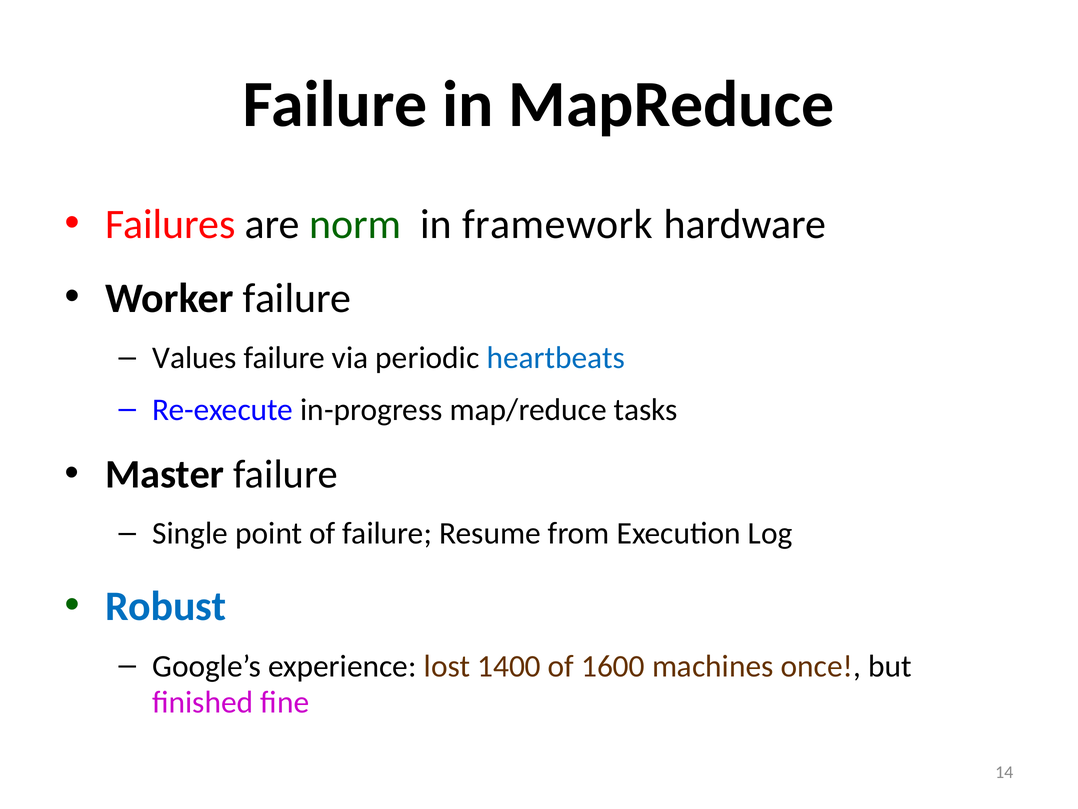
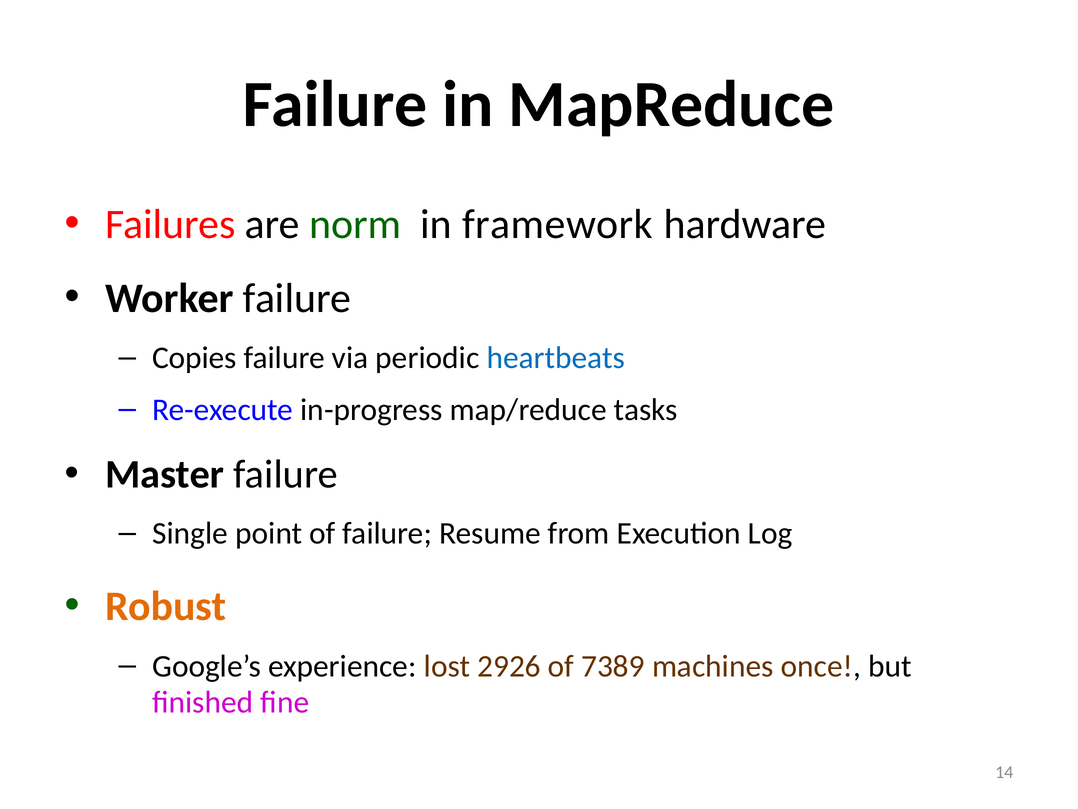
Values: Values -> Copies (194, 358)
Robust colour: blue -> orange (166, 606)
1400: 1400 -> 2926 (509, 666)
1600: 1600 -> 7389 (613, 666)
